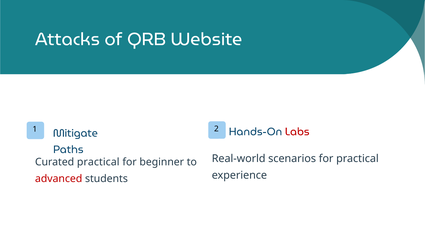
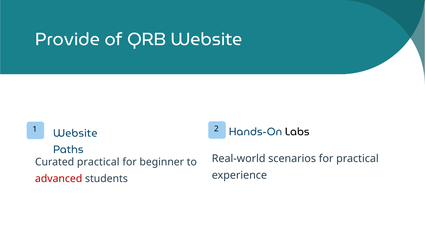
Attacks: Attacks -> Provide (67, 39)
Labs colour: red -> black (297, 132)
Mitigate: Mitigate -> Website (75, 133)
